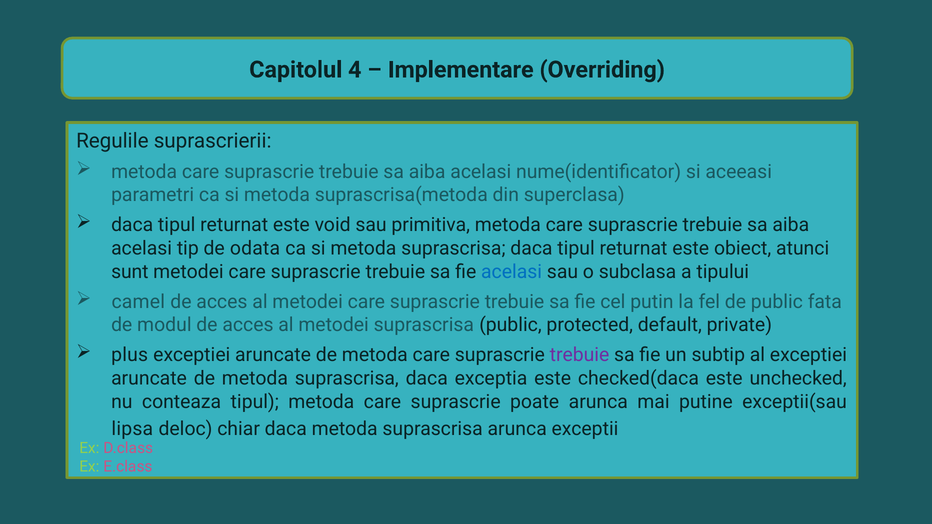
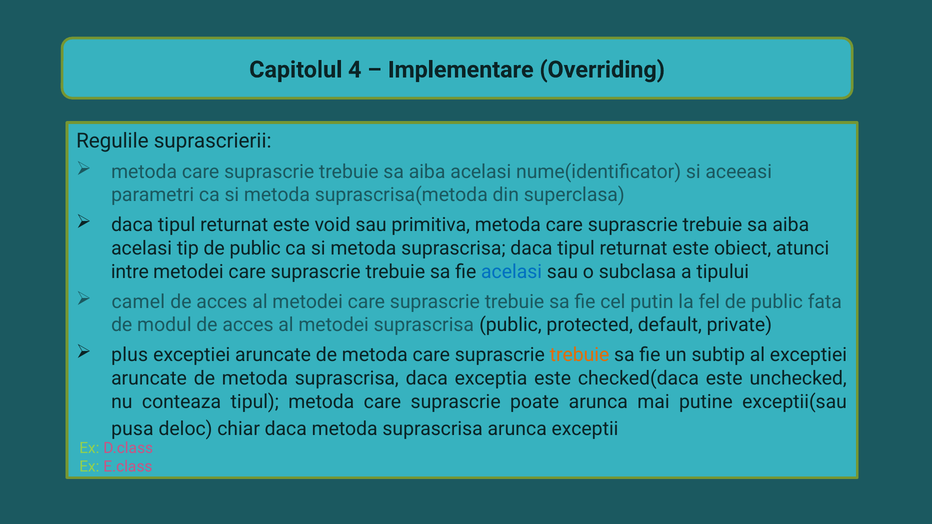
tip de odata: odata -> public (255, 249)
sunt: sunt -> intre (130, 272)
trebuie colour: purple -> orange (580, 355)
lipsa: lipsa -> pusa (132, 429)
